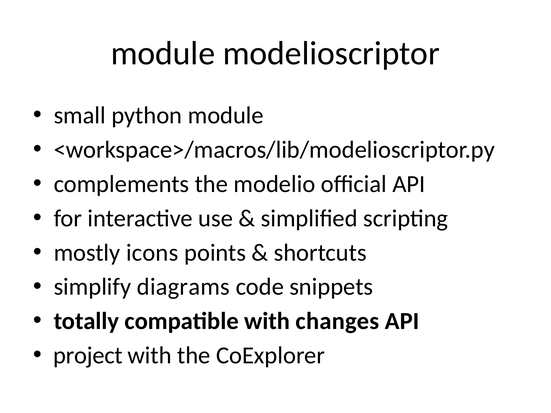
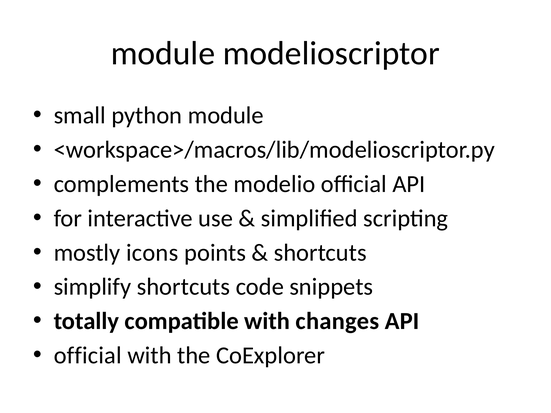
simplify diagrams: diagrams -> shortcuts (183, 287)
project: project -> official (88, 356)
